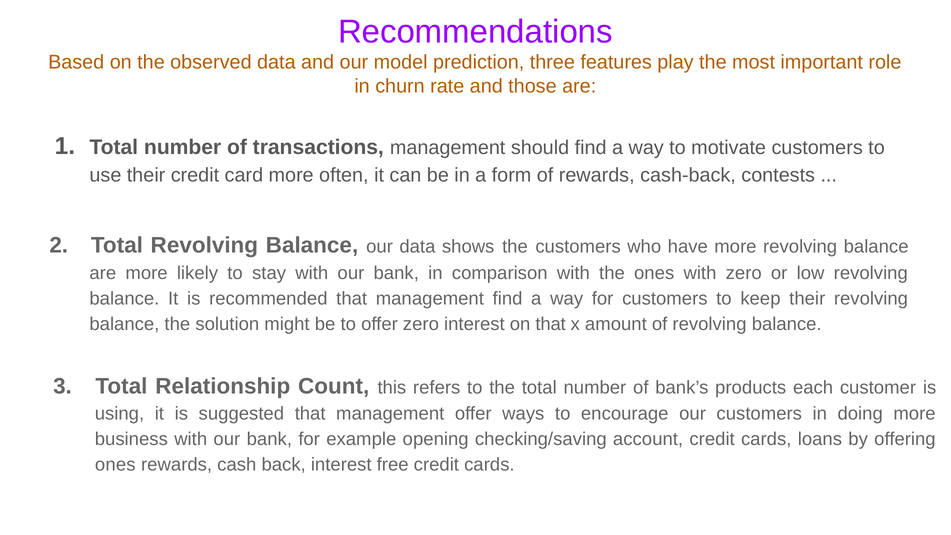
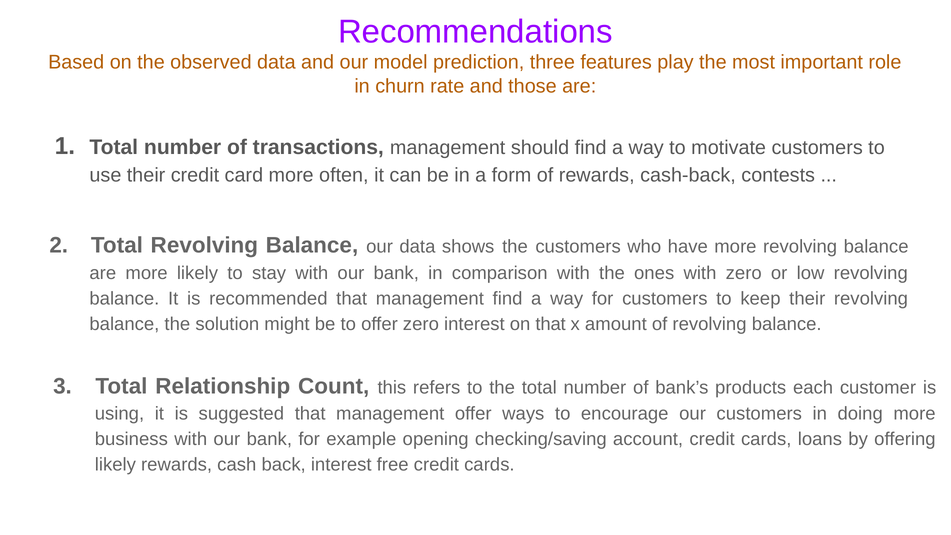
ones: ones -> likely (115, 465)
